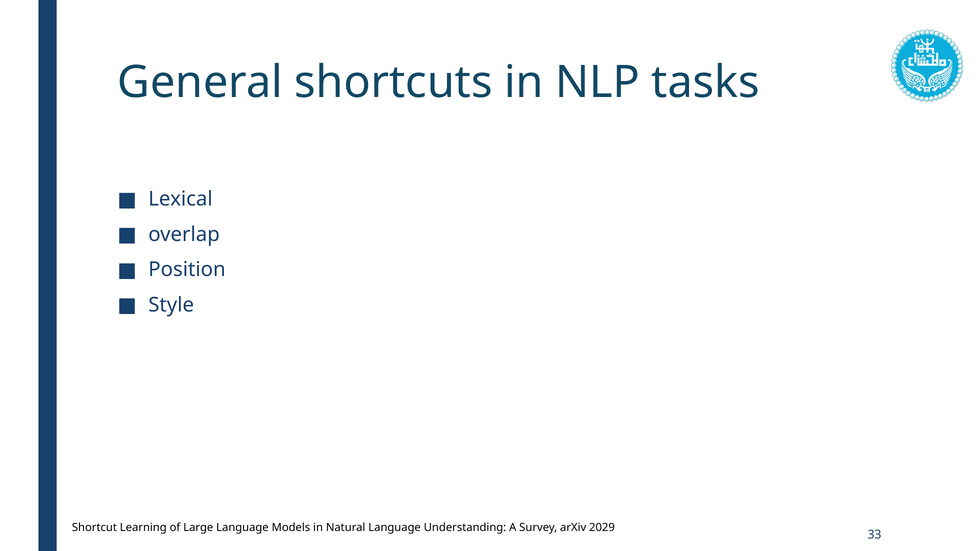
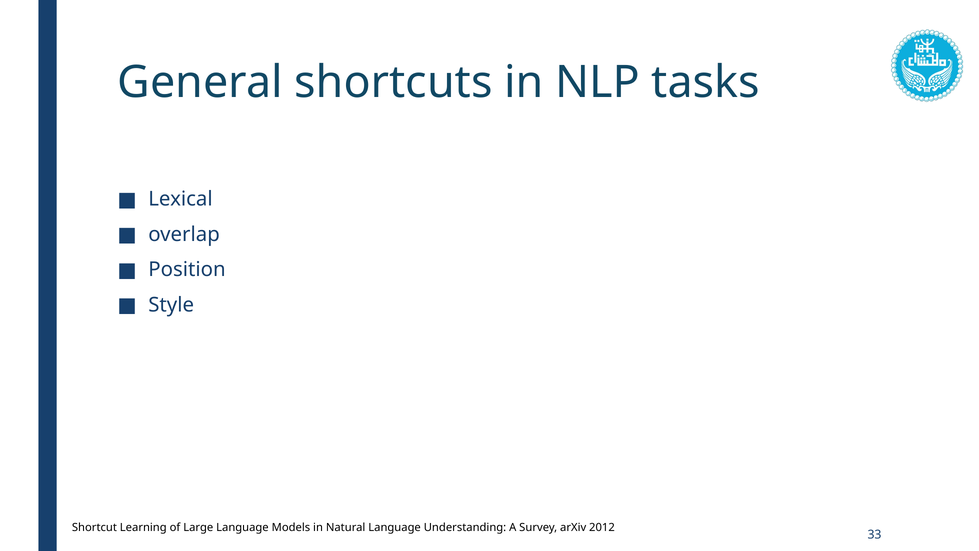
2029: 2029 -> 2012 (602, 527)
